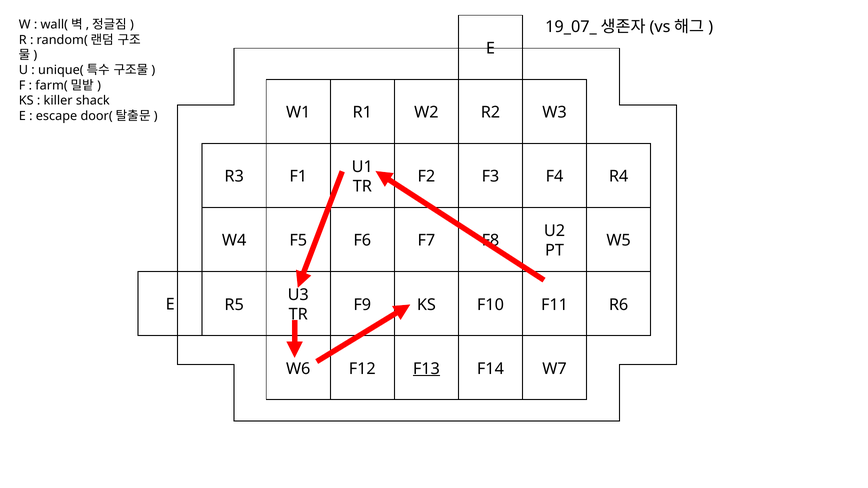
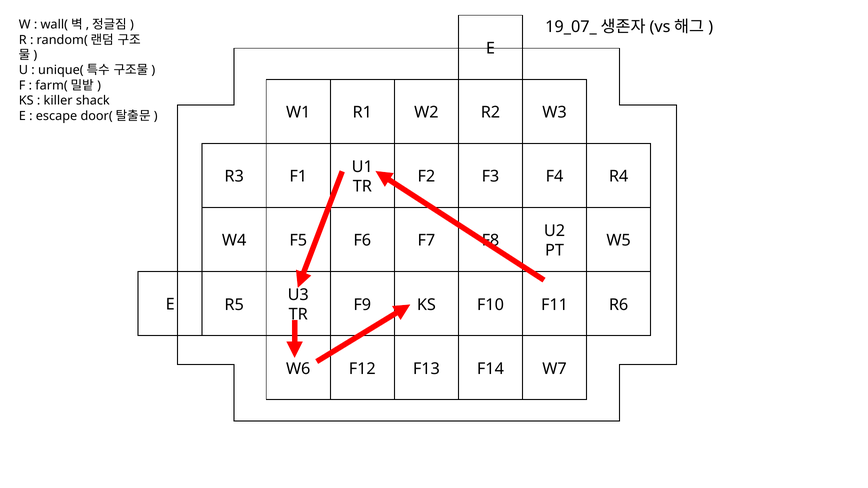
F13 underline: present -> none (426, 369)
